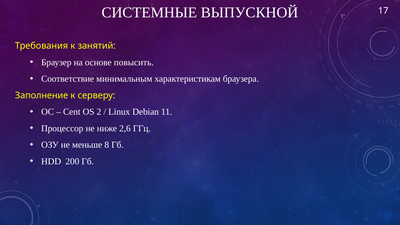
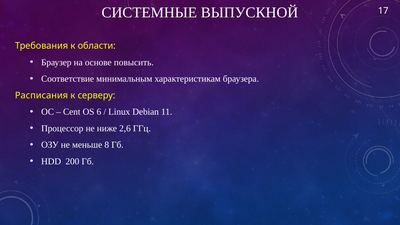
занятий: занятий -> области (97, 46)
Заполнение: Заполнение -> Расписания (41, 95)
2: 2 -> 6 (99, 112)
